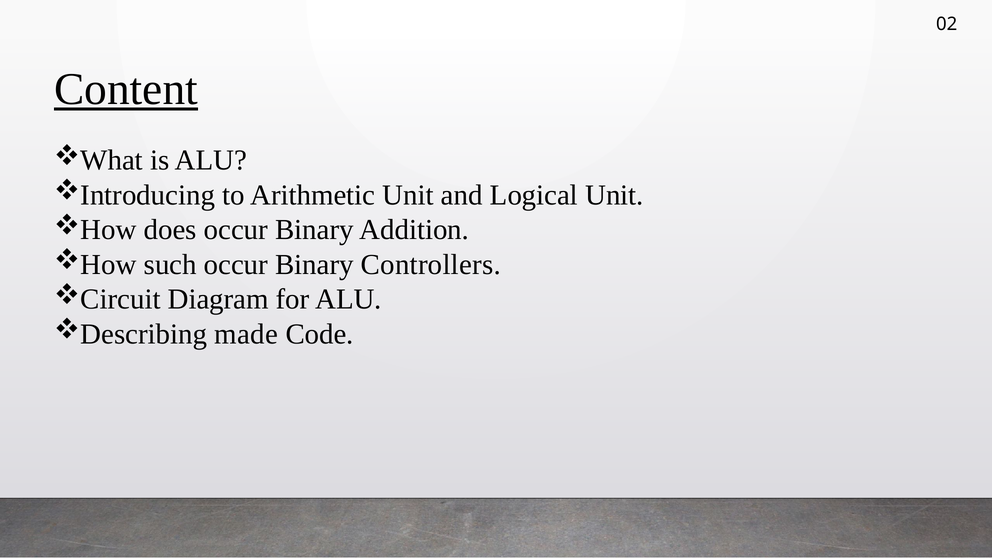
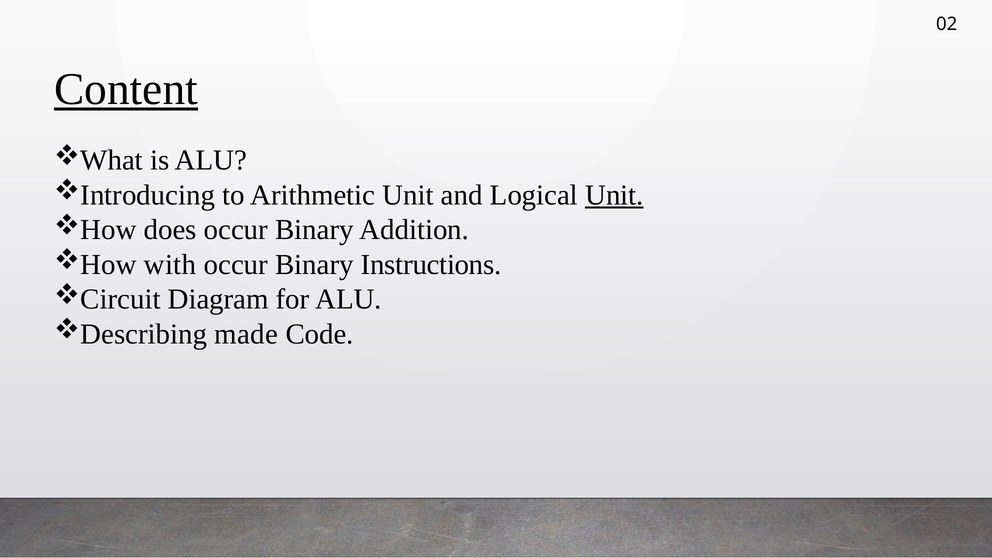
Unit underline: none -> present (614, 195)
such: such -> with (170, 265)
Controllers: Controllers -> Instructions (431, 265)
